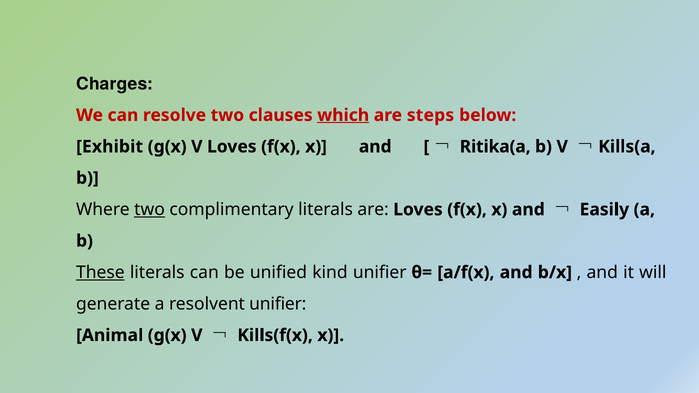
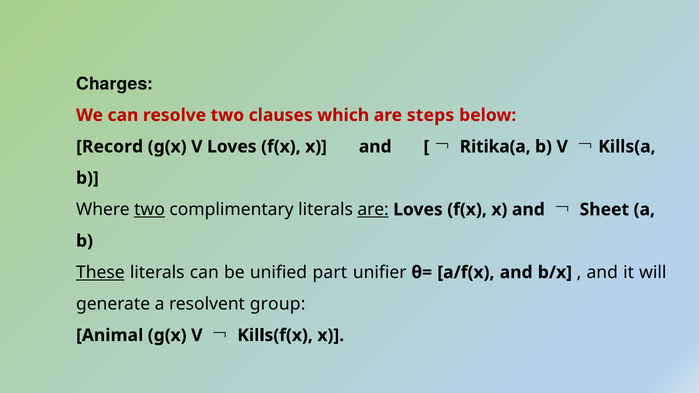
which underline: present -> none (343, 115)
Exhibit: Exhibit -> Record (110, 147)
are underline: none -> present (373, 210)
Easily: Easily -> Sheet (604, 210)
kind: kind -> part (330, 273)
resolvent unifier: unifier -> group (278, 304)
